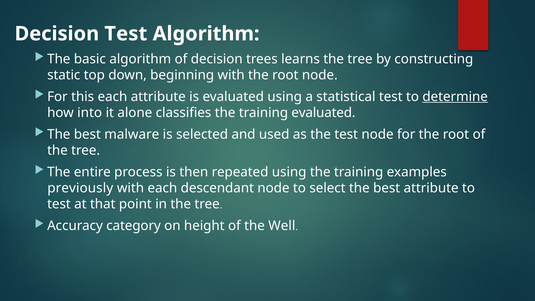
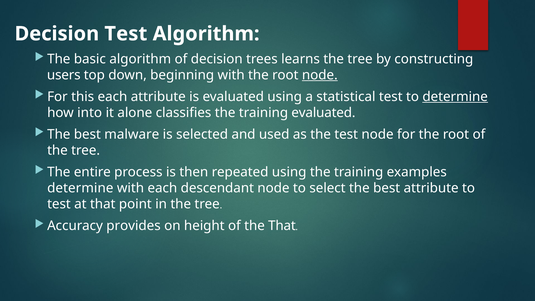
static: static -> users (64, 75)
node underline: none -> present (320, 75)
previously: previously -> determine (80, 188)
category: category -> provides (134, 226)
the Well: Well -> That (282, 226)
